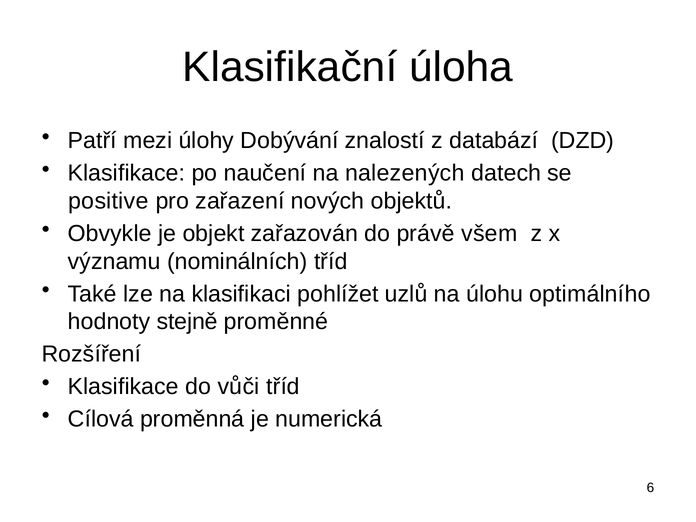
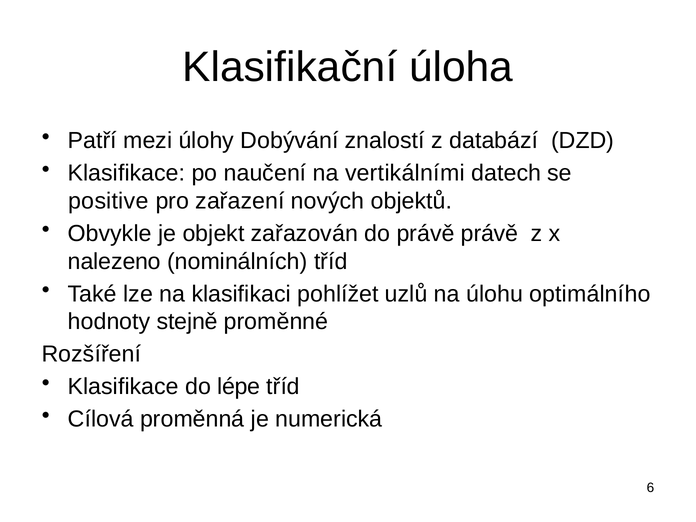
nalezených: nalezených -> vertikálními (405, 173)
právě všem: všem -> právě (489, 234)
významu: významu -> nalezeno (114, 261)
vůči: vůči -> lépe (239, 387)
